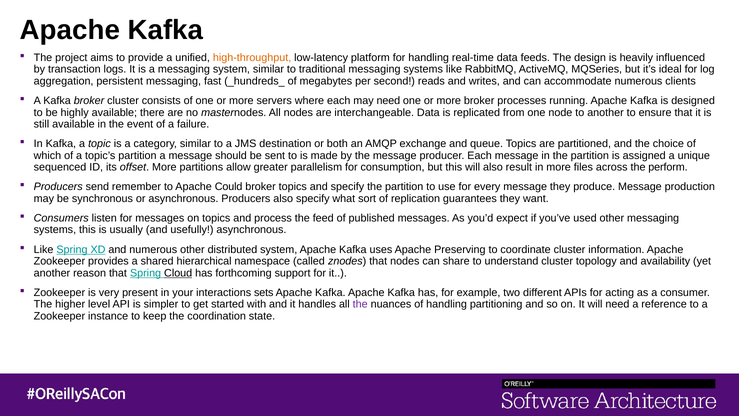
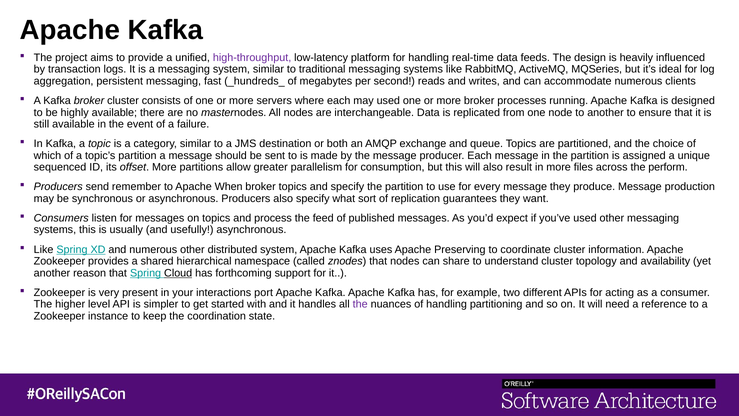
high-throughput colour: orange -> purple (252, 58)
may need: need -> used (388, 101)
Could: Could -> When (229, 187)
sets: sets -> port (264, 292)
